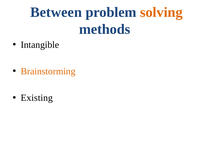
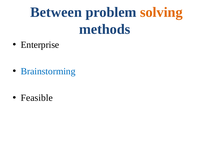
Intangible: Intangible -> Enterprise (40, 45)
Brainstorming colour: orange -> blue (48, 71)
Existing: Existing -> Feasible (37, 98)
